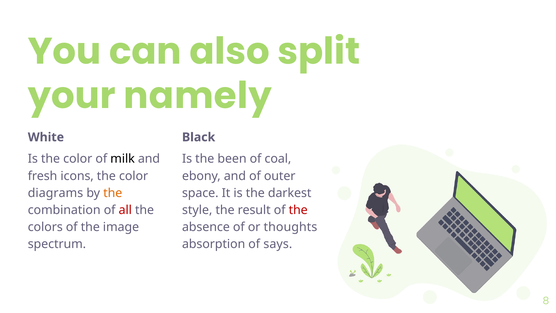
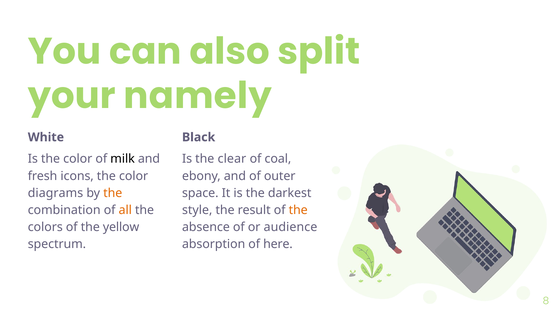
been: been -> clear (232, 159)
all colour: red -> orange (125, 210)
the colour: red -> orange (298, 210)
image: image -> yellow (121, 227)
thoughts: thoughts -> audience (290, 227)
says: says -> here (278, 244)
